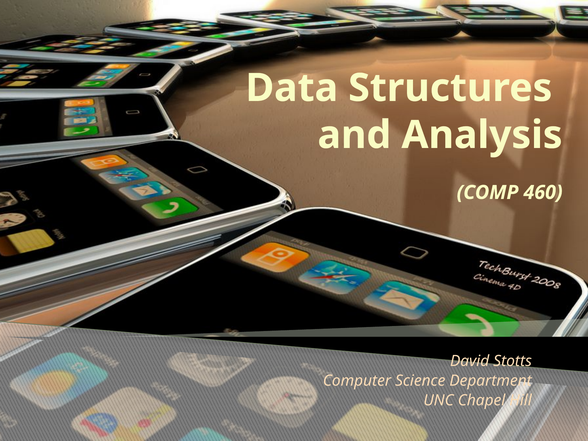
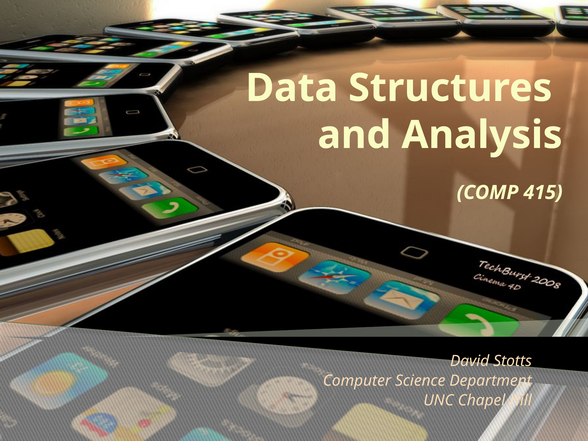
460: 460 -> 415 (543, 193)
